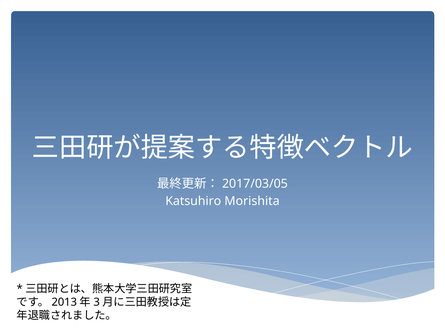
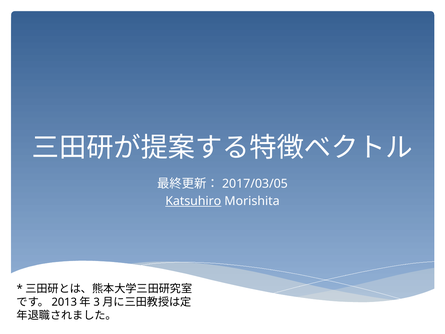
Katsuhiro underline: none -> present (193, 201)
